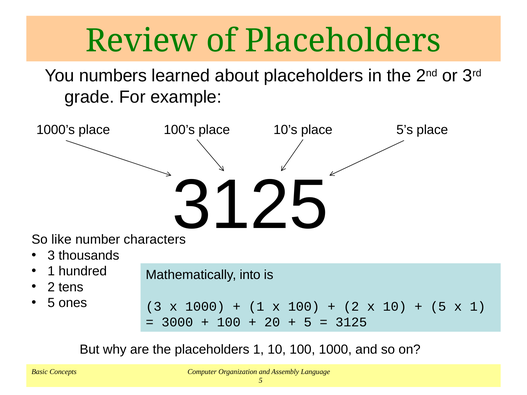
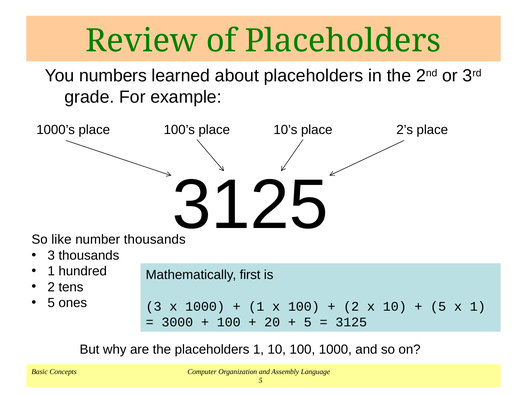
5’s: 5’s -> 2’s (405, 130)
number characters: characters -> thousands (155, 240)
into: into -> first (250, 275)
